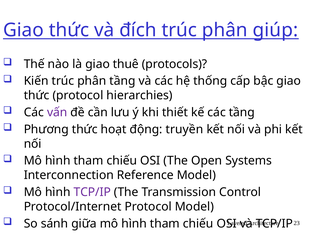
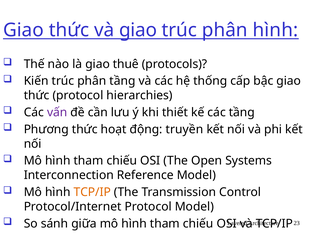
và đích: đích -> giao (138, 30)
phân giúp: giúp -> hình (275, 30)
TCP/IP colour: purple -> orange (92, 192)
